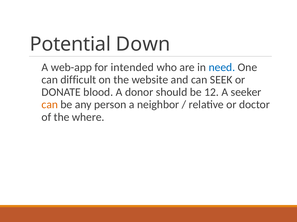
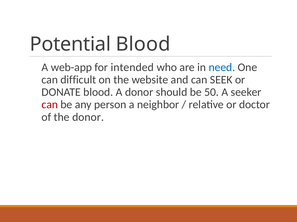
Potential Down: Down -> Blood (143, 44)
12: 12 -> 50 (212, 92)
can colour: orange -> red (50, 105)
the where: where -> donor (88, 117)
